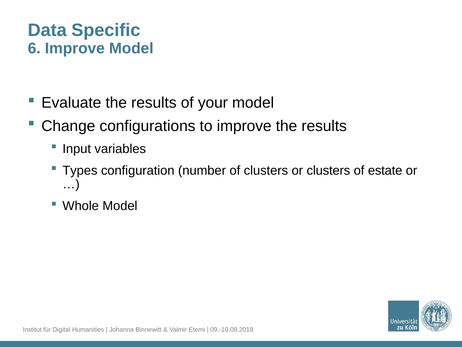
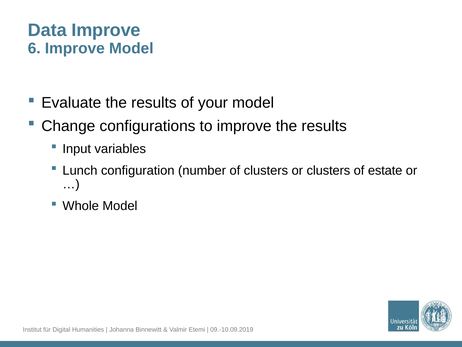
Data Specific: Specific -> Improve (106, 30)
Types: Types -> Lunch (80, 170)
